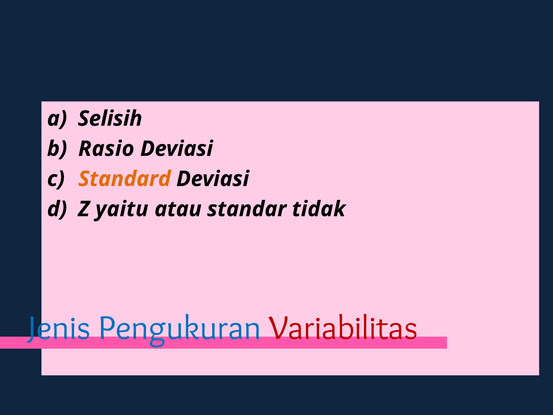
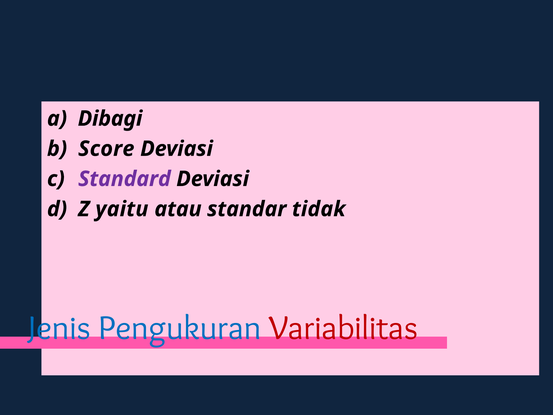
Selisih: Selisih -> Dibagi (110, 119)
Rasio: Rasio -> Score (106, 149)
Standard colour: orange -> purple (124, 179)
